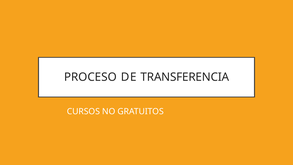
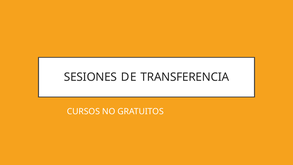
PROCESO: PROCESO -> SESIONES (90, 77)
